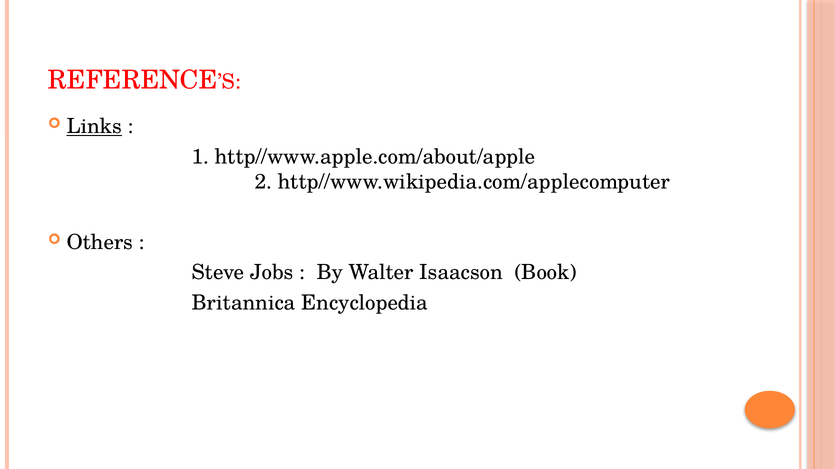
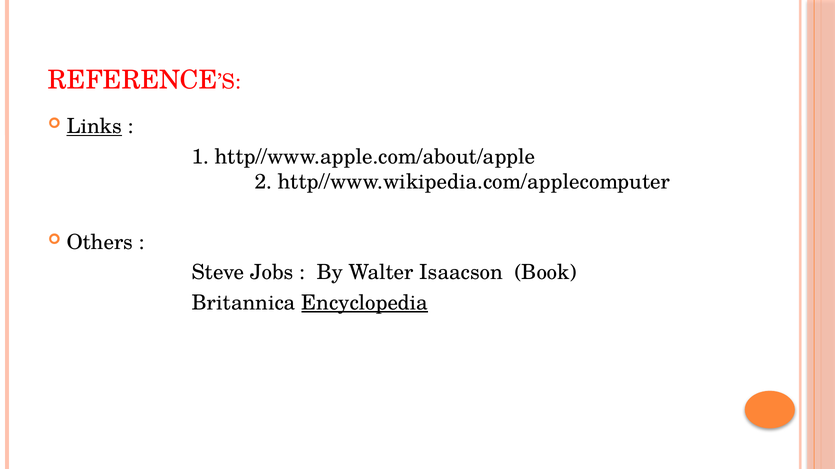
Encyclopedia underline: none -> present (365, 303)
